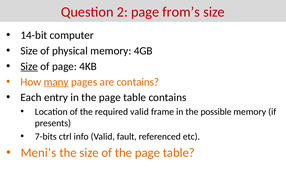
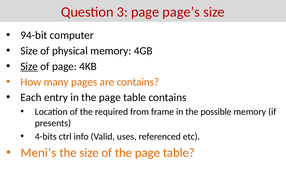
2: 2 -> 3 (122, 12)
from’s: from’s -> page’s (181, 12)
14-bit: 14-bit -> 94-bit (34, 35)
many underline: present -> none (56, 82)
required valid: valid -> from (140, 112)
7-bits: 7-bits -> 4-bits (46, 136)
fault: fault -> uses (127, 136)
